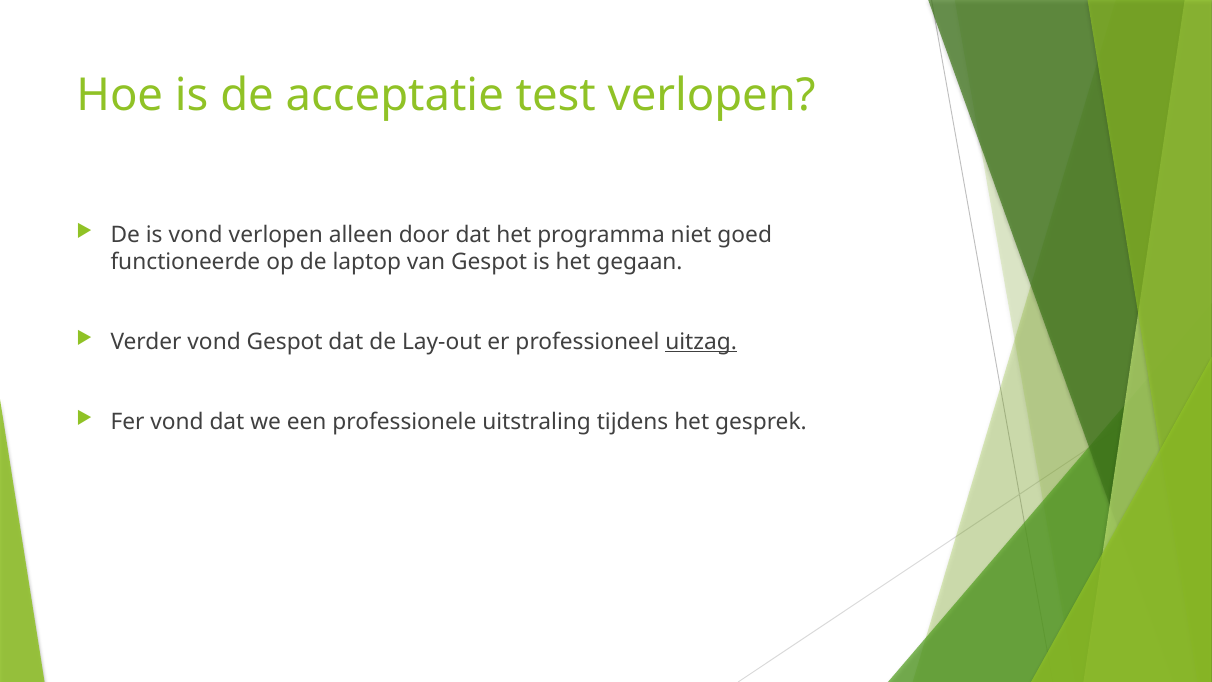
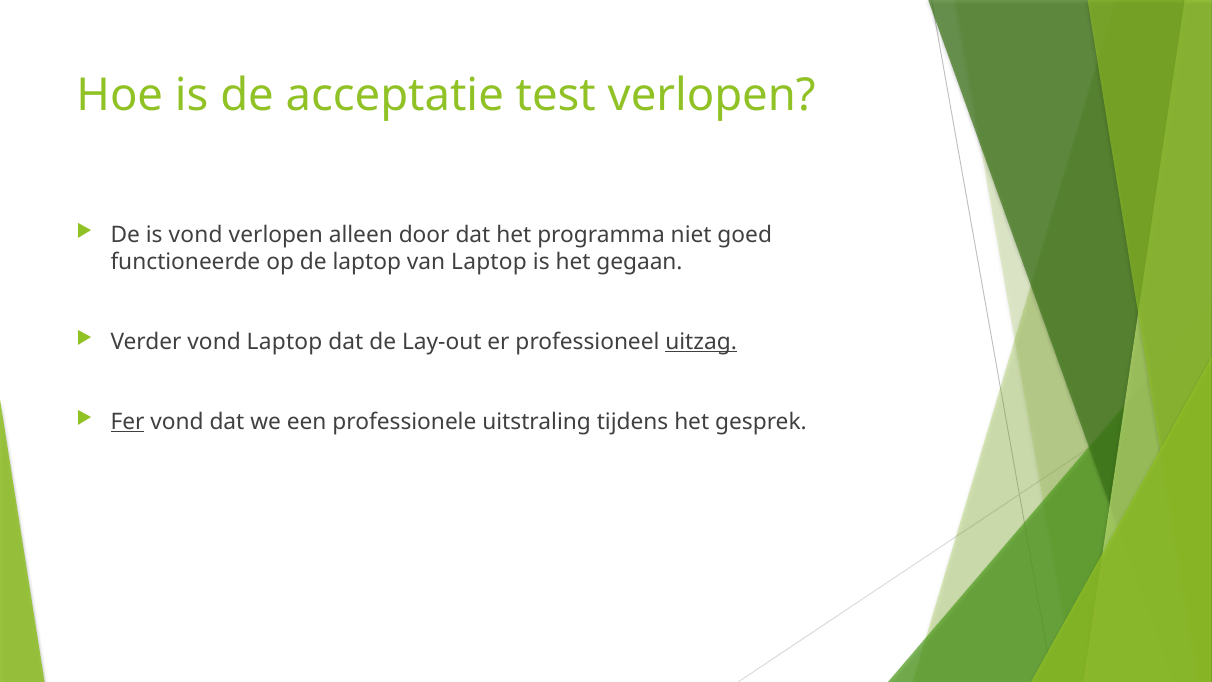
van Gespot: Gespot -> Laptop (489, 262)
vond Gespot: Gespot -> Laptop (285, 342)
Fer underline: none -> present (127, 421)
